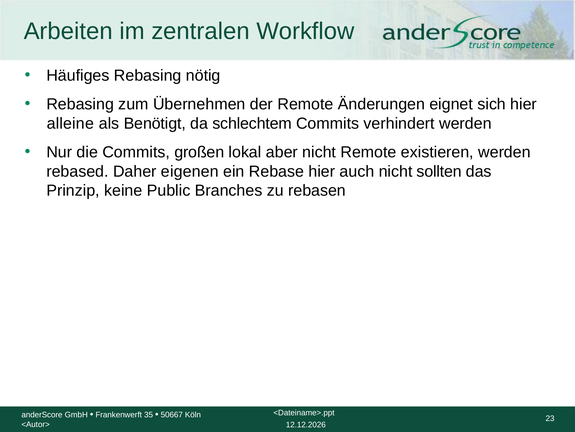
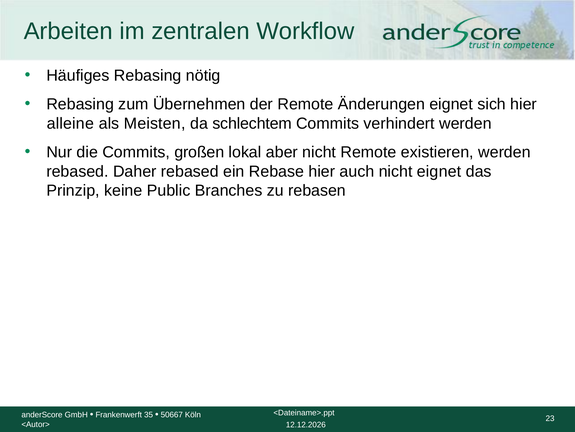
Benötigt: Benötigt -> Meisten (155, 123)
Daher eigenen: eigenen -> rebased (190, 171)
nicht sollten: sollten -> eignet (439, 171)
